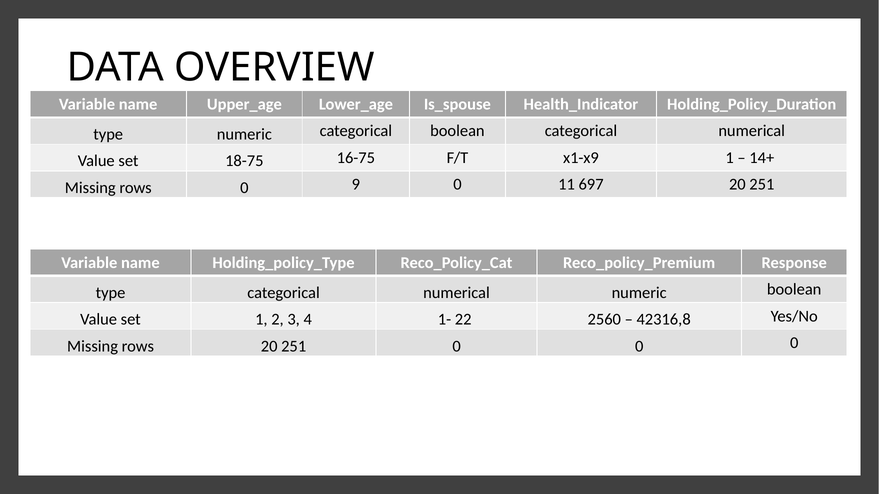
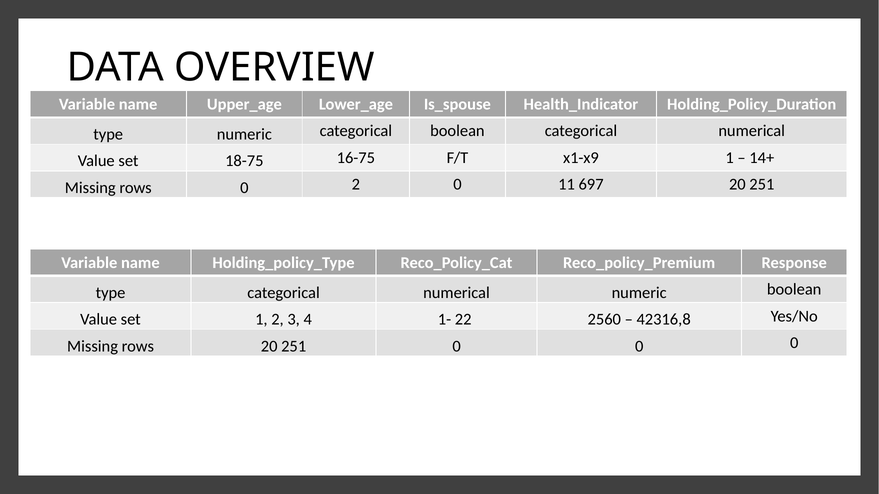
0 9: 9 -> 2 (356, 185)
